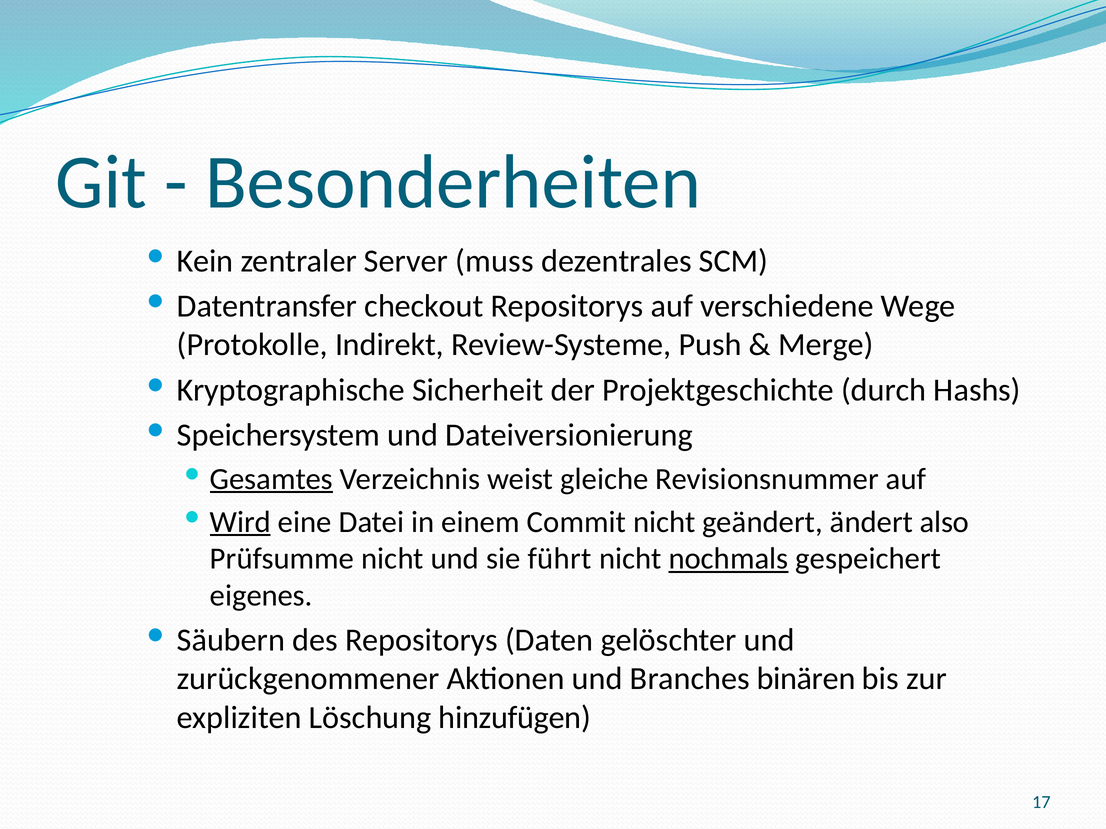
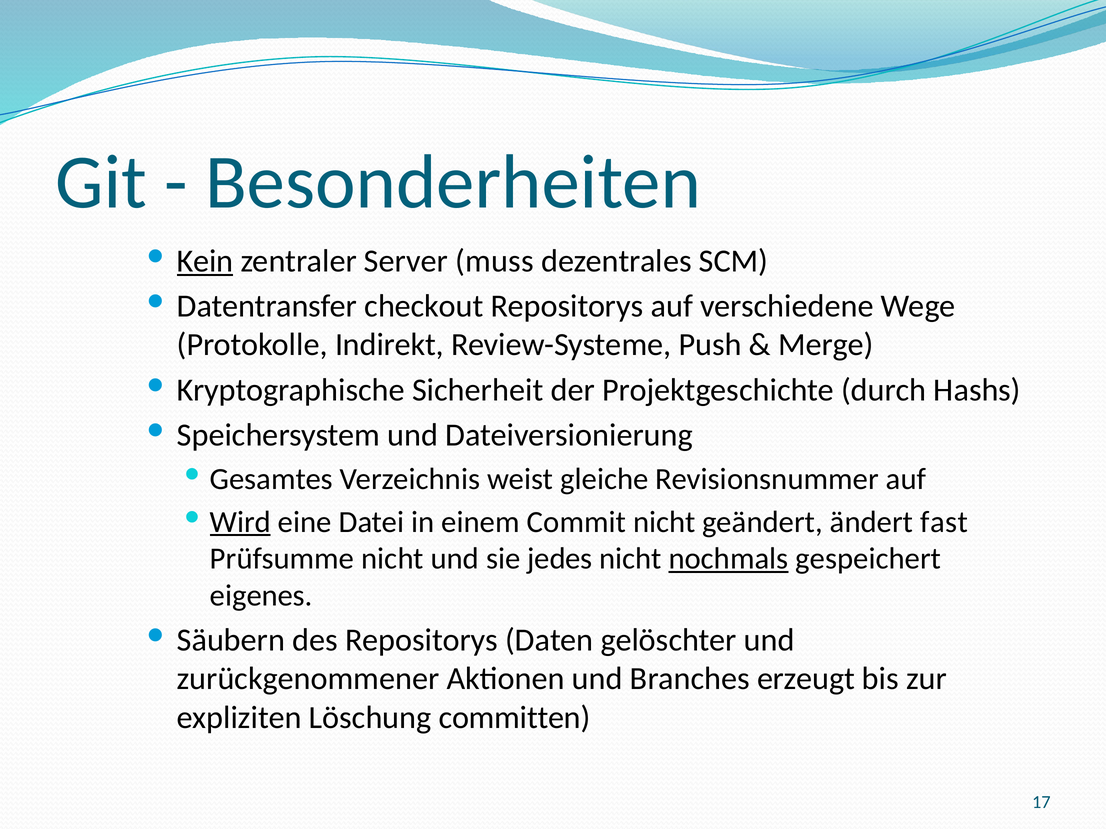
Kein underline: none -> present (205, 261)
Gesamtes underline: present -> none (271, 479)
also: also -> fast (944, 522)
führt: führt -> jedes (560, 559)
binären: binären -> erzeugt (806, 679)
hinzufügen: hinzufügen -> committen (515, 718)
